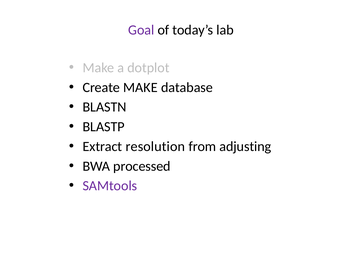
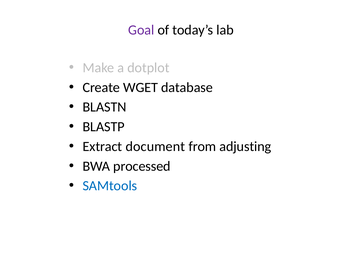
Create MAKE: MAKE -> WGET (141, 88)
resolution: resolution -> document (155, 147)
SAMtools colour: purple -> blue (110, 186)
